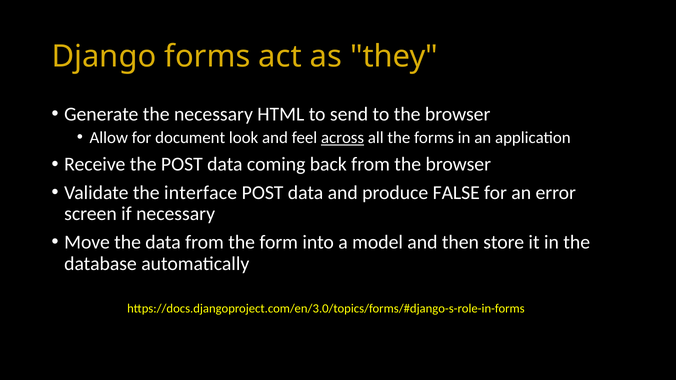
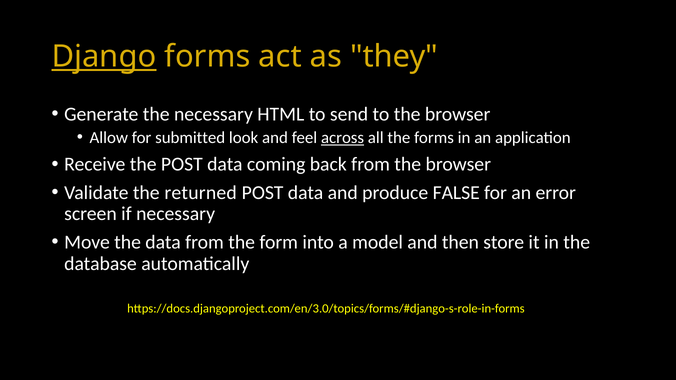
Django underline: none -> present (104, 57)
document: document -> submitted (190, 138)
interface: interface -> returned (201, 193)
